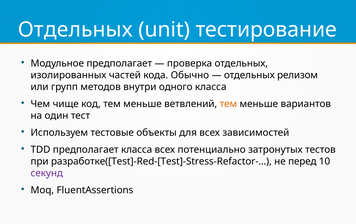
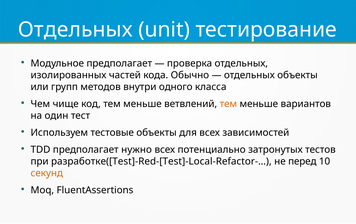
отдельных релизом: релизом -> объекты (297, 75)
предполагает класса: класса -> нужно (137, 150)
разработке([Test]-Red-[Test]-Stress-Refactor-…: разработке([Test]-Red-[Test]-Stress-Refactor-… -> разработке([Test]-Red-[Test]-Local-Refactor-… (161, 162)
секунд colour: purple -> orange (47, 173)
